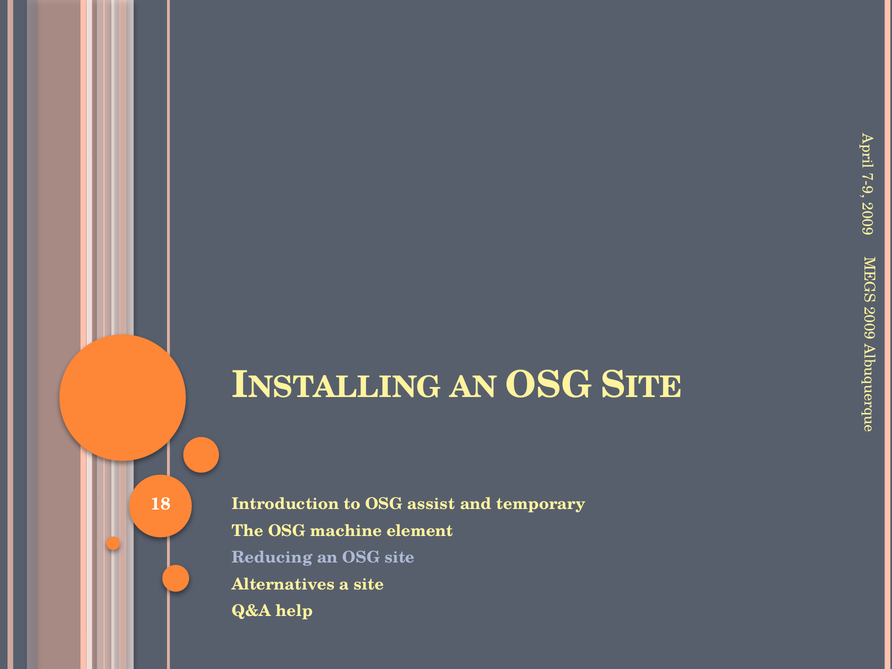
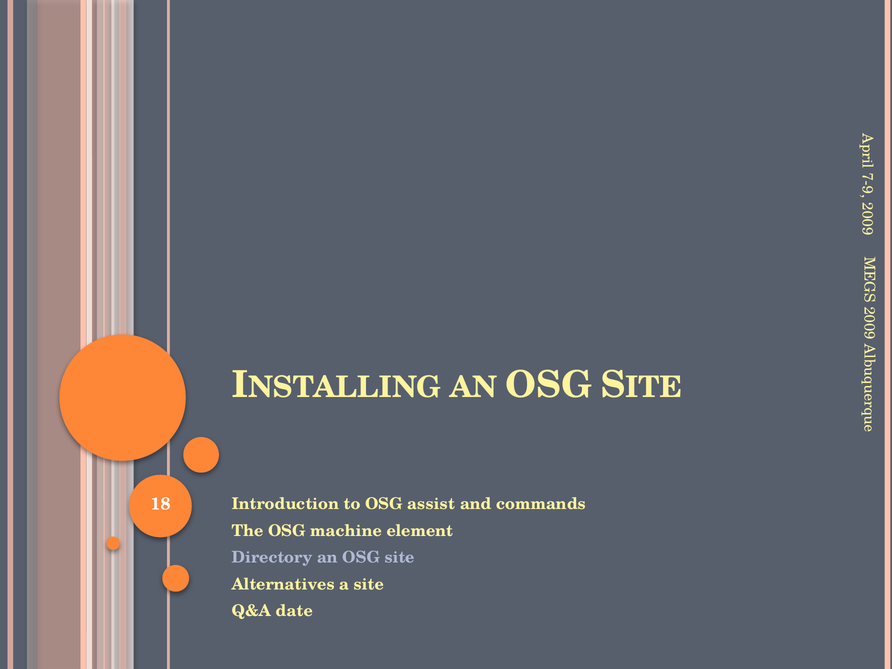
temporary: temporary -> commands (541, 504)
Reducing: Reducing -> Directory (272, 558)
help: help -> date (294, 611)
